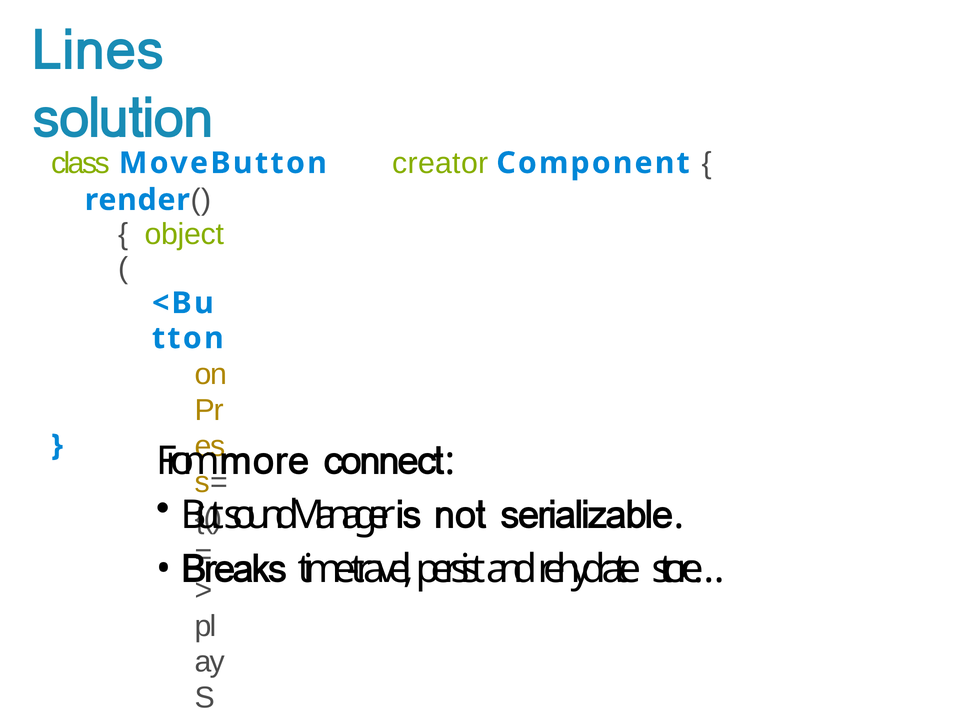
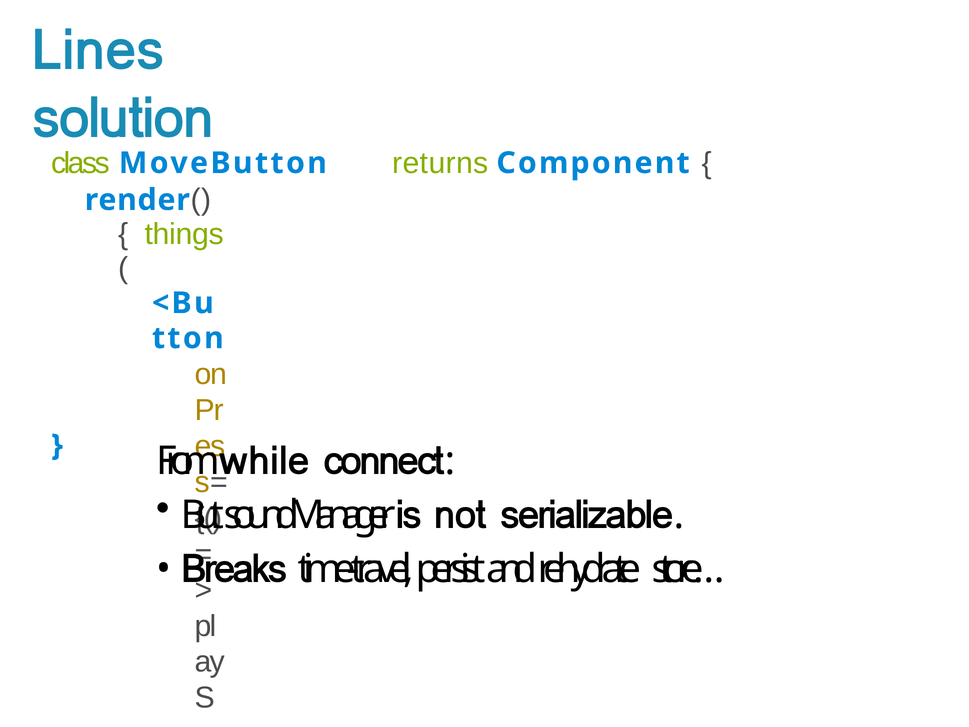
creator: creator -> returns (440, 163)
object: object -> things (184, 234)
more: more -> while (265, 461)
